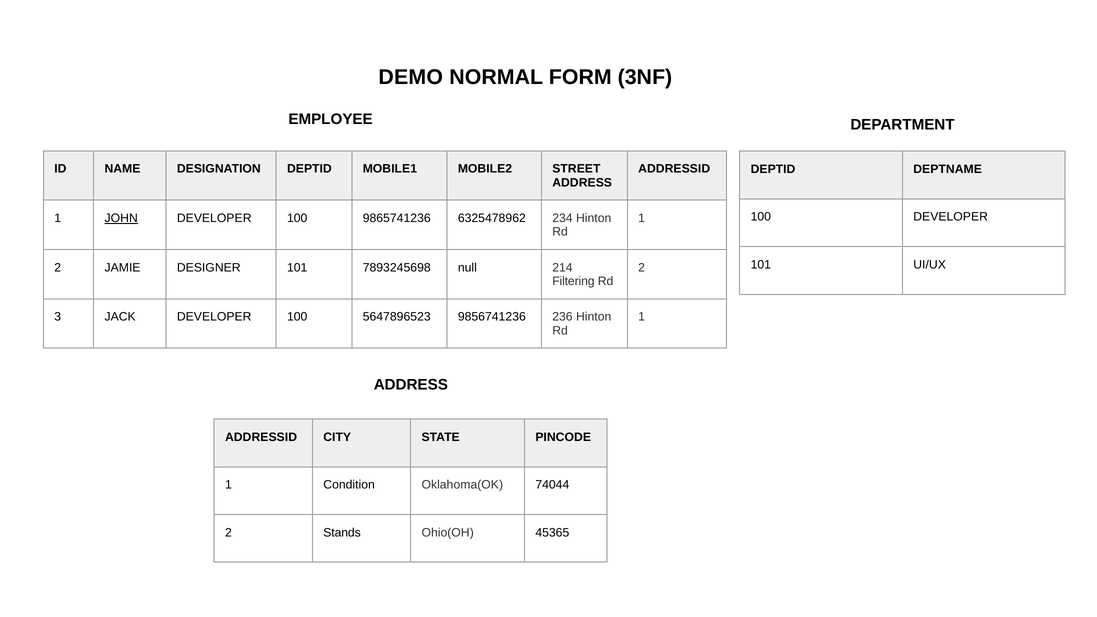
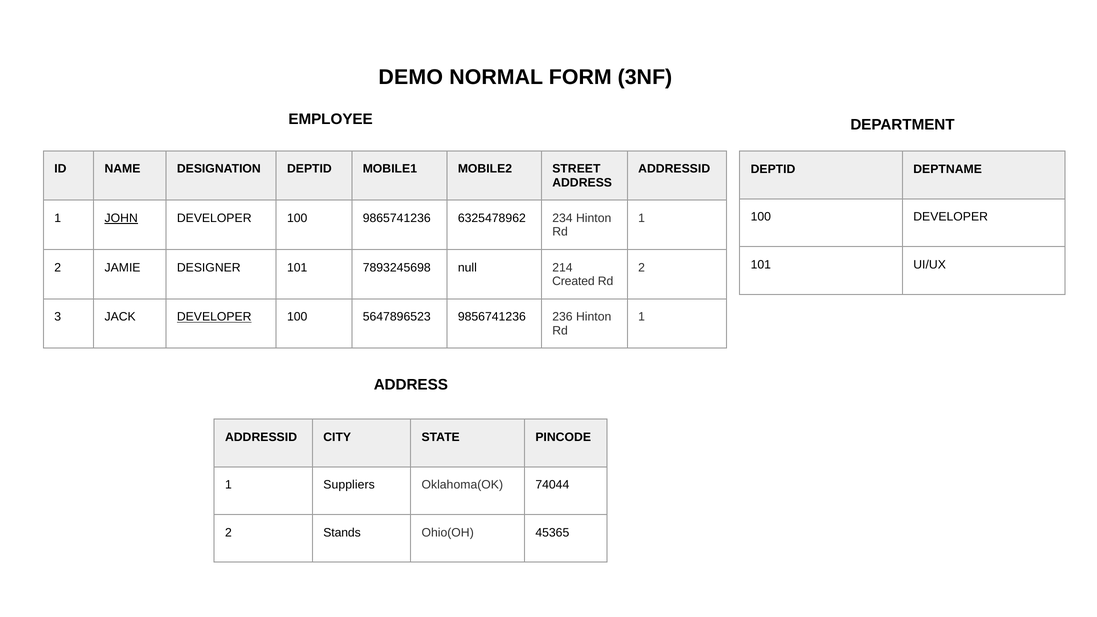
Filtering: Filtering -> Created (573, 281)
DEVELOPER underline: none -> present (214, 317)
Condition: Condition -> Suppliers (349, 485)
